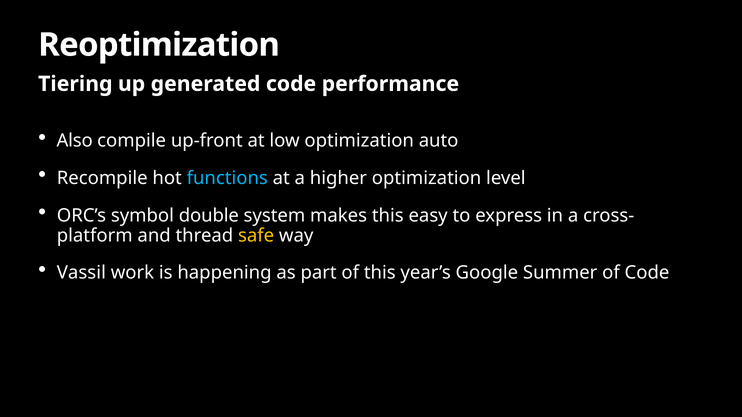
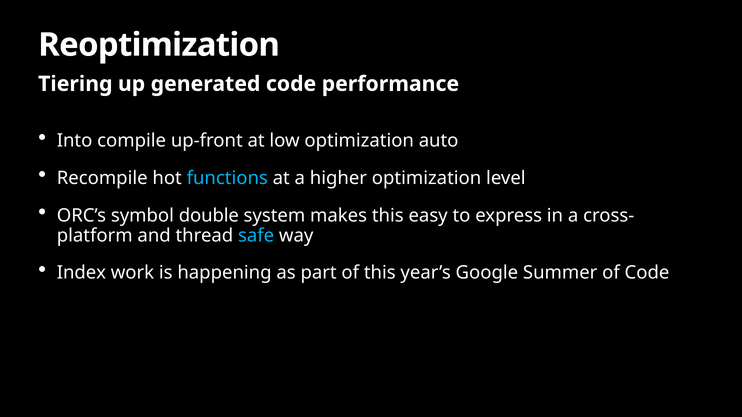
Also: Also -> Into (75, 141)
safe colour: yellow -> light blue (256, 236)
Vassil: Vassil -> Index (81, 273)
